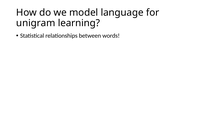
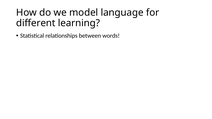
unigram: unigram -> different (36, 23)
